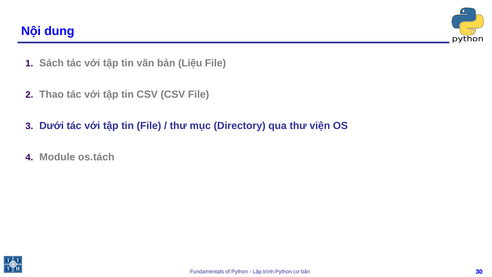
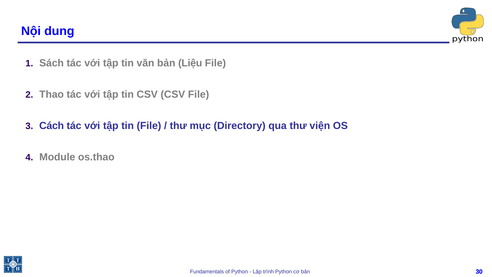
Dưới: Dưới -> Cách (52, 126)
os.tách: os.tách -> os.thao (96, 157)
